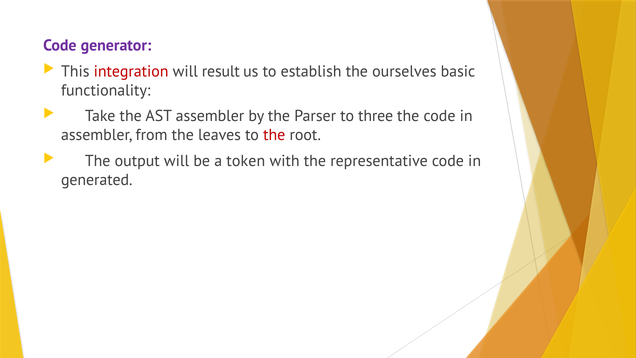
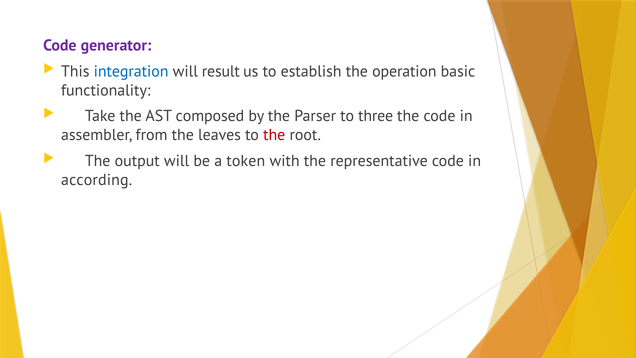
integration colour: red -> blue (131, 71)
ourselves: ourselves -> operation (404, 71)
AST assembler: assembler -> composed (210, 116)
generated: generated -> according (97, 180)
